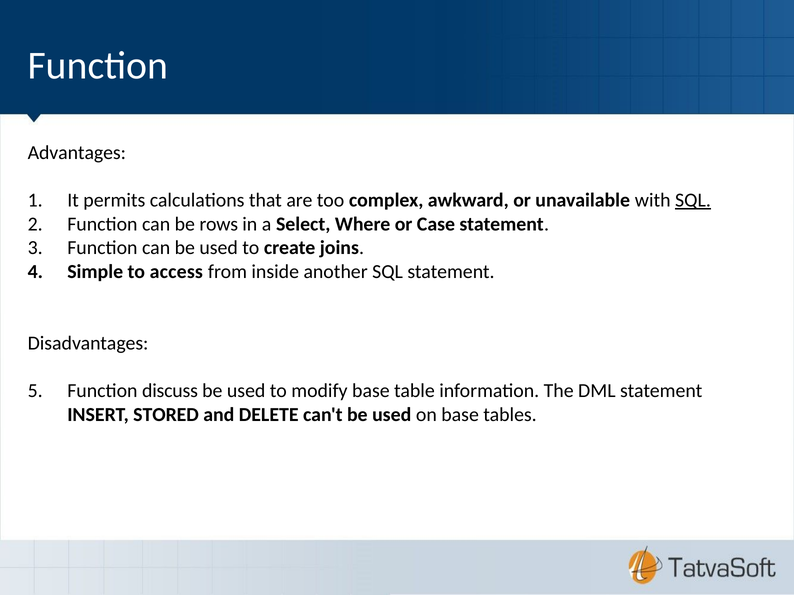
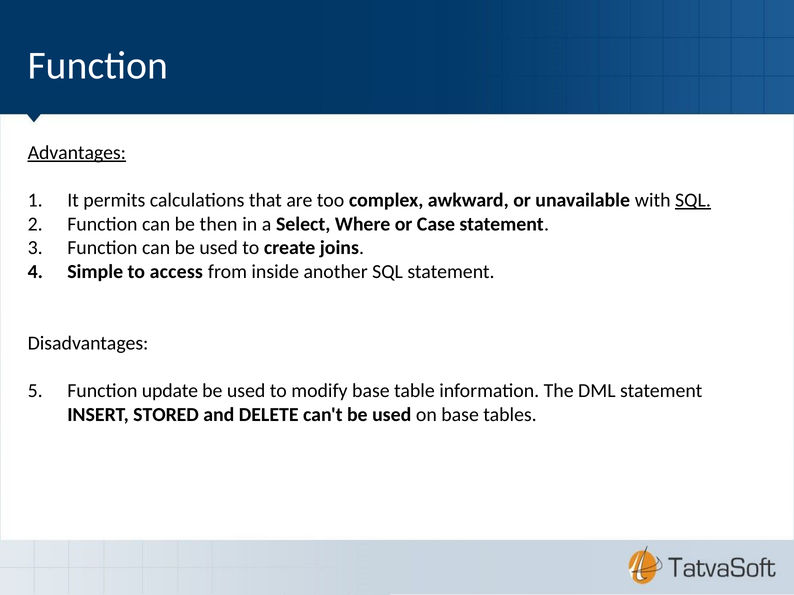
Advantages underline: none -> present (77, 153)
rows: rows -> then (219, 224)
discuss: discuss -> update (170, 391)
